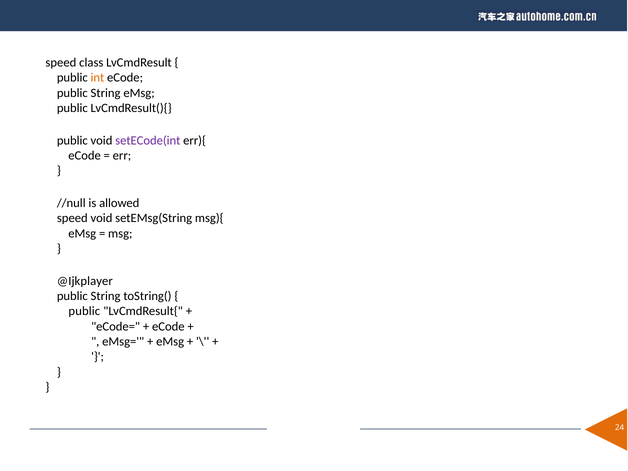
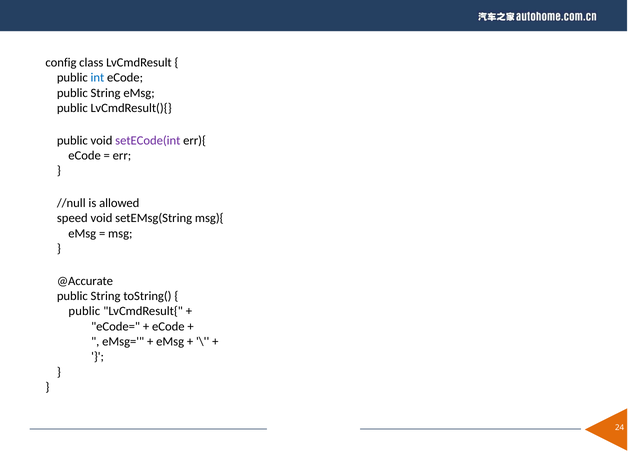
speed: speed -> config (61, 63)
int colour: orange -> blue (97, 78)
@Ijkplayer: @Ijkplayer -> @Accurate (85, 281)
